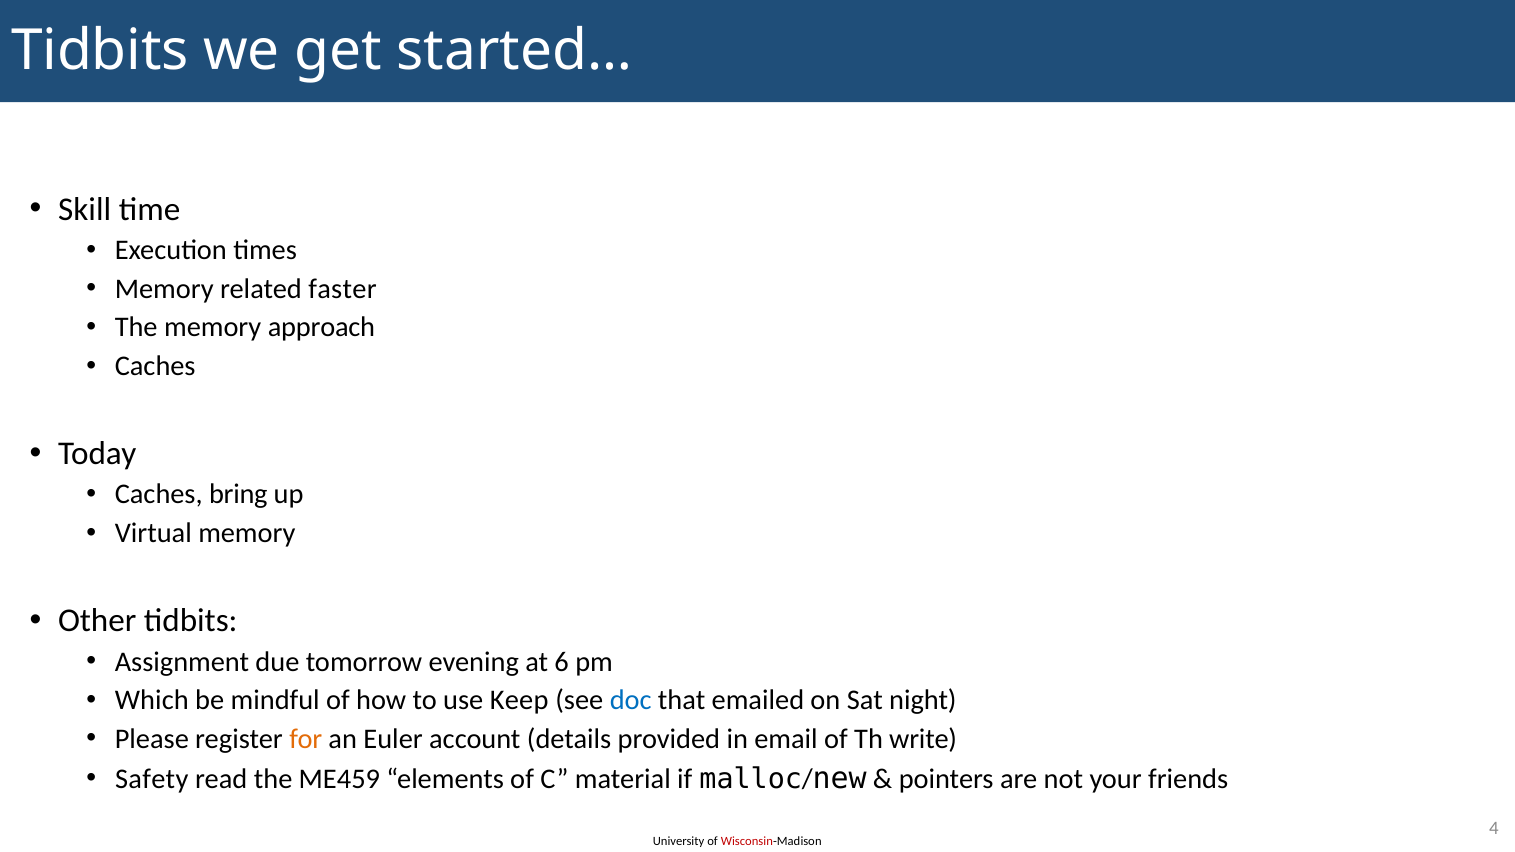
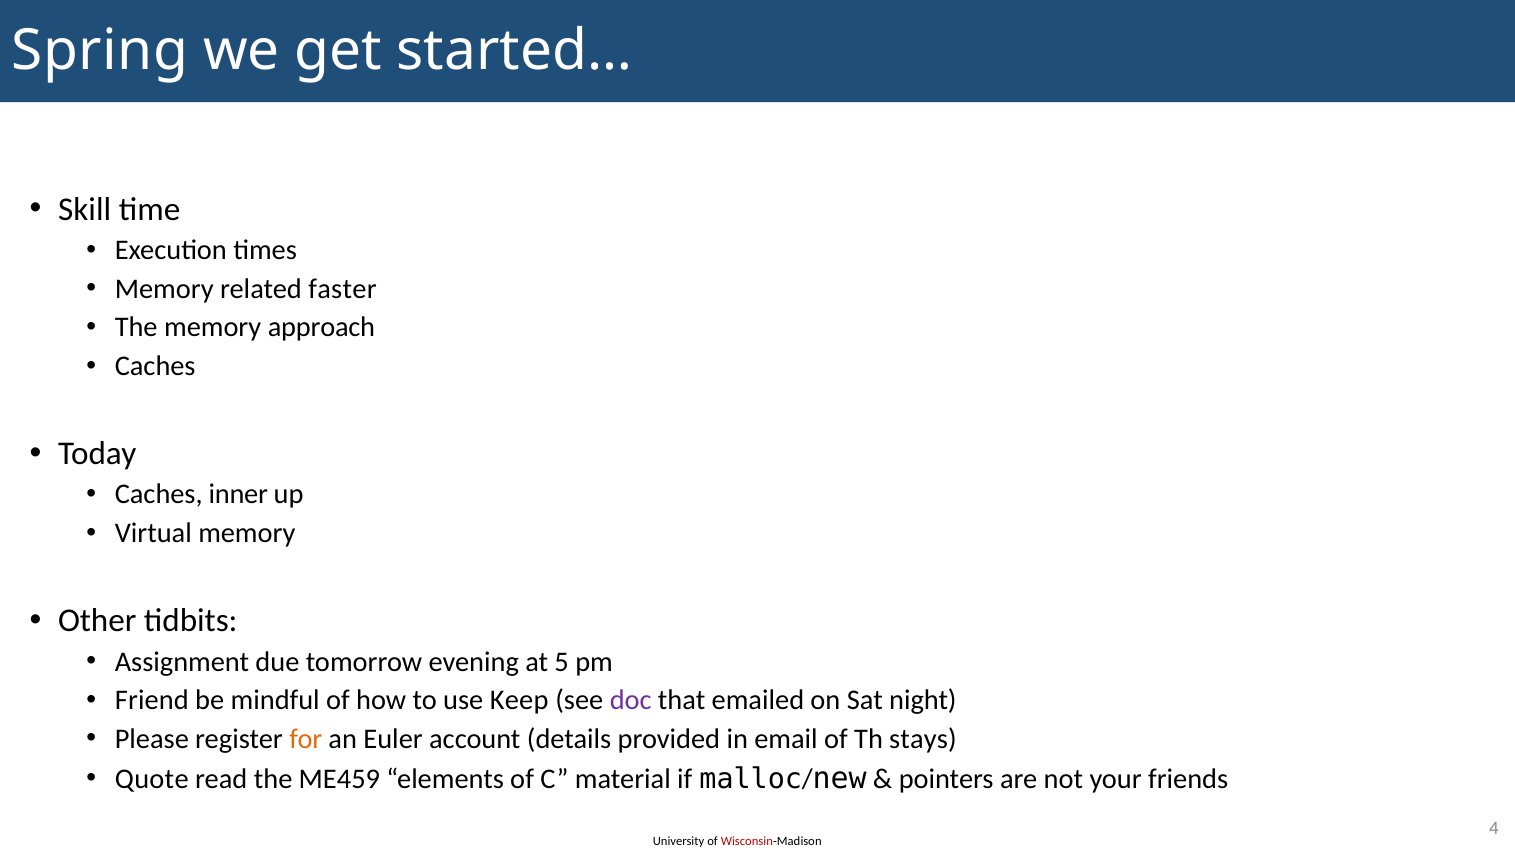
Tidbits: Tidbits -> Spring (100, 51)
bring: bring -> inner (238, 495)
6: 6 -> 5 (562, 662)
Which: Which -> Friend (152, 700)
doc colour: blue -> purple (631, 700)
write: write -> stays (923, 739)
Safety: Safety -> Quote (152, 779)
